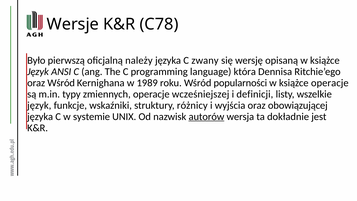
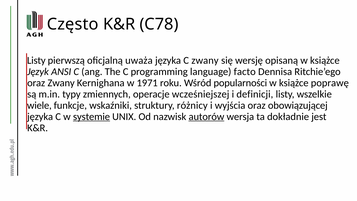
Wersje: Wersje -> Często (73, 24)
Było: Było -> Listy (36, 60)
należy: należy -> uważa (139, 60)
która: która -> facto (245, 72)
oraz Wśród: Wśród -> Zwany (61, 83)
1989: 1989 -> 1971 (147, 83)
książce operacje: operacje -> poprawę (330, 83)
język: język -> wiele (39, 105)
systemie underline: none -> present (91, 116)
